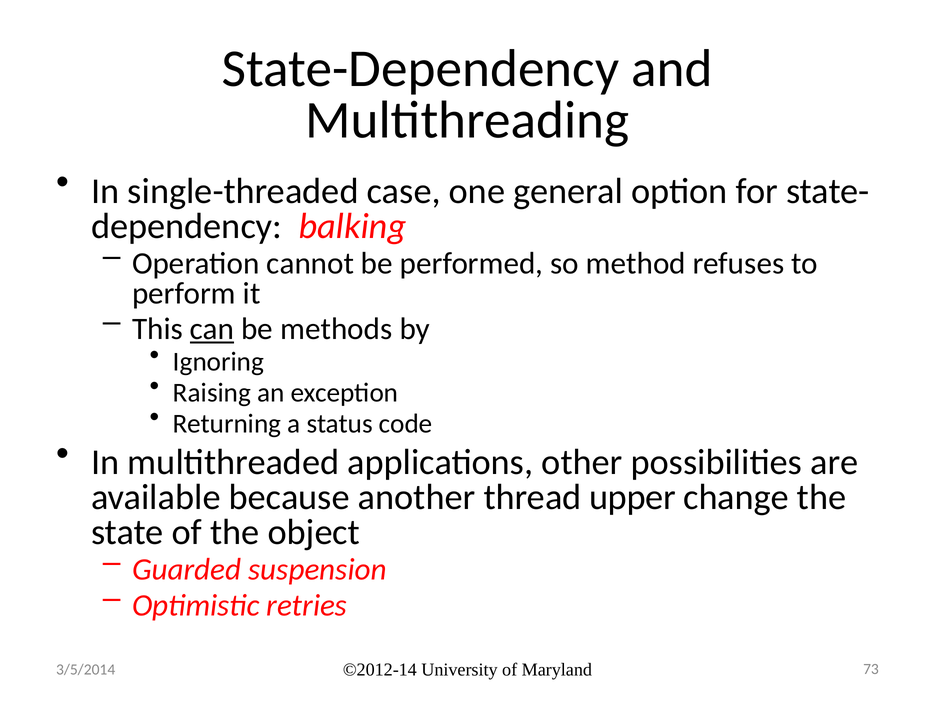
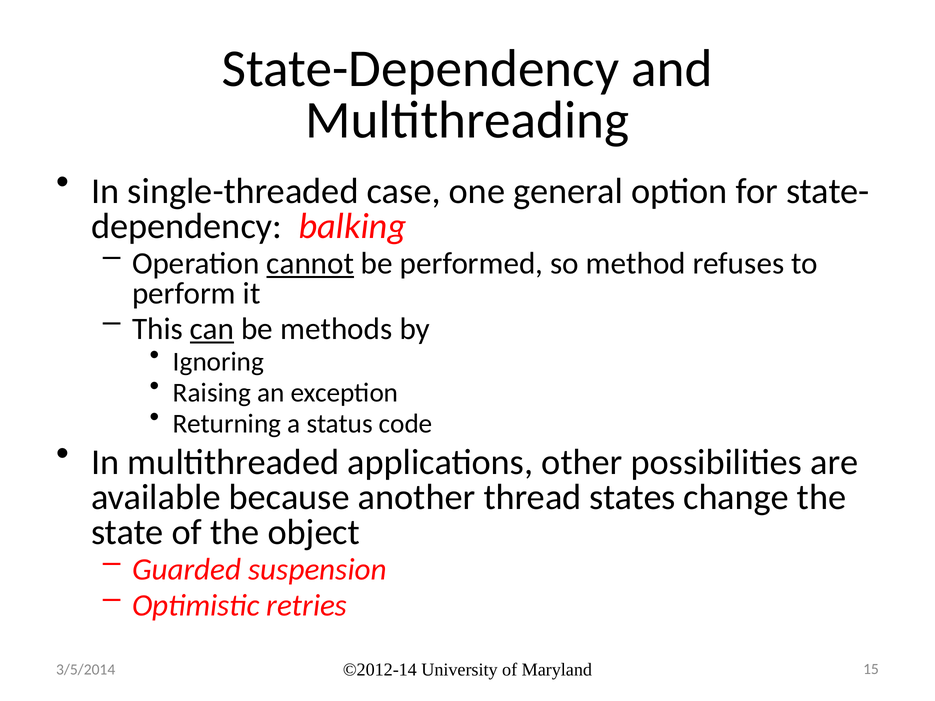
cannot underline: none -> present (310, 264)
upper: upper -> states (632, 497)
73: 73 -> 15 (871, 670)
